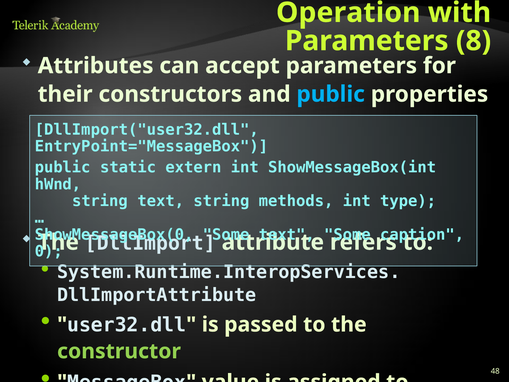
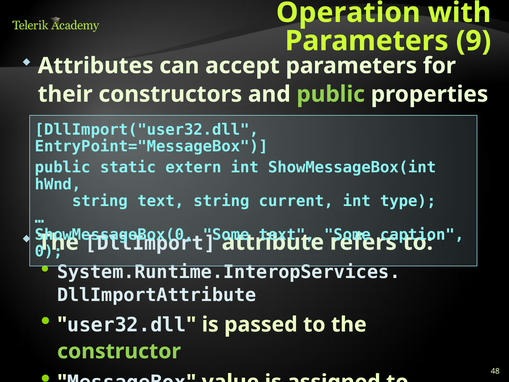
8: 8 -> 9 (474, 41)
public colour: light blue -> light green (331, 94)
methods: methods -> current (296, 201)
